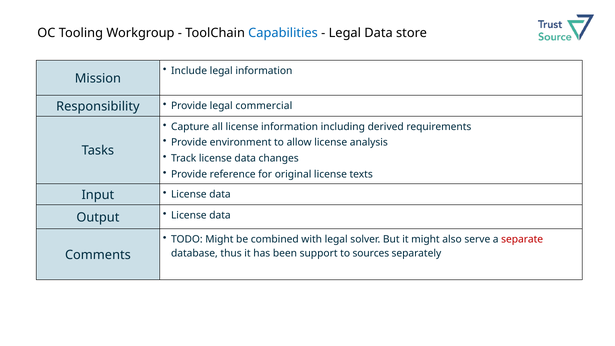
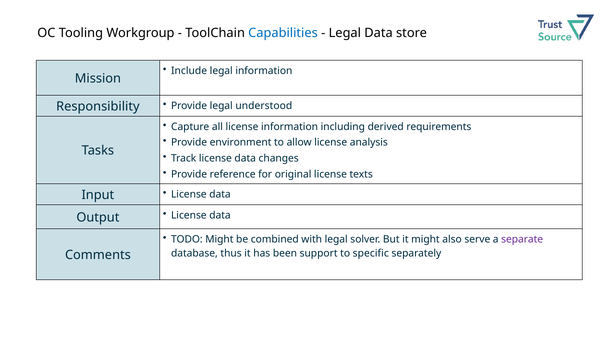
commercial: commercial -> understood (264, 106)
separate colour: red -> purple (522, 239)
sources: sources -> specific (371, 253)
